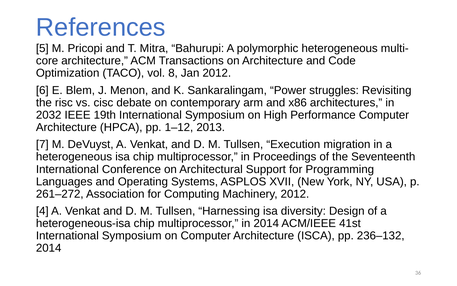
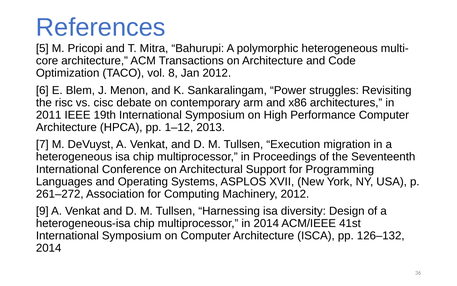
2032: 2032 -> 2011 (49, 115)
4: 4 -> 9 (42, 211)
236–132: 236–132 -> 126–132 (381, 235)
